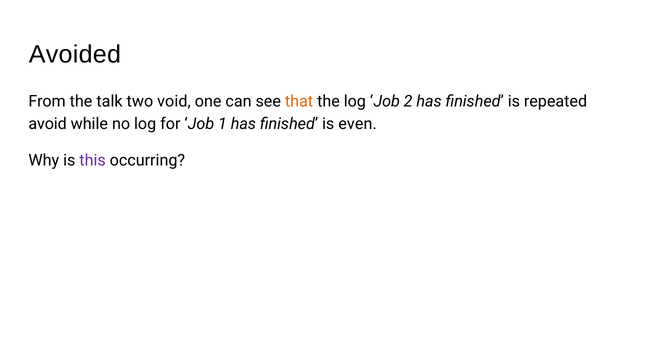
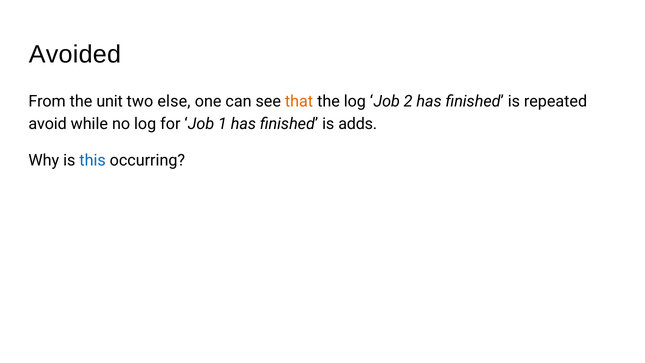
talk: talk -> unit (110, 101)
void: void -> else (174, 101)
even: even -> adds (358, 124)
this colour: purple -> blue (93, 160)
